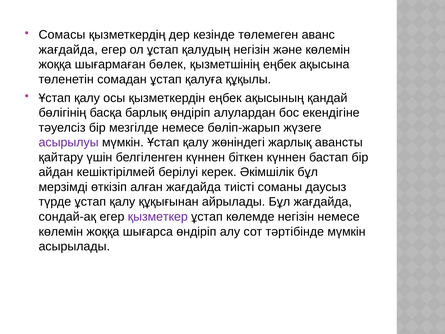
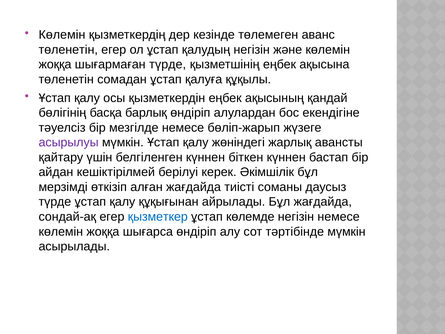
Сомасы: Сомасы -> Көлемін (62, 35)
жағдайда: жағдайда -> төленетін (68, 50)
шығармаған бөлек: бөлек -> түрде (168, 64)
қызметкер colour: purple -> blue (158, 217)
